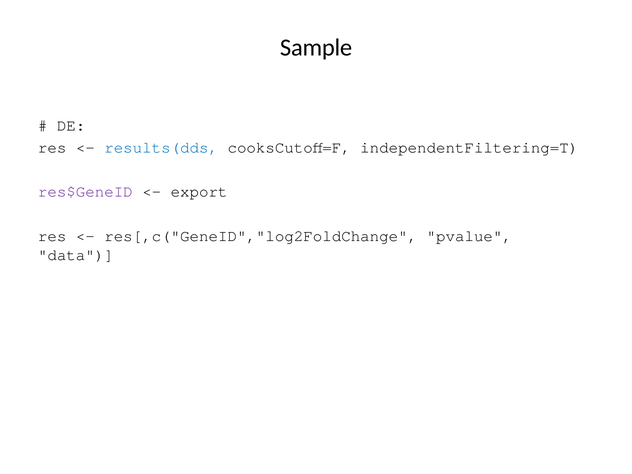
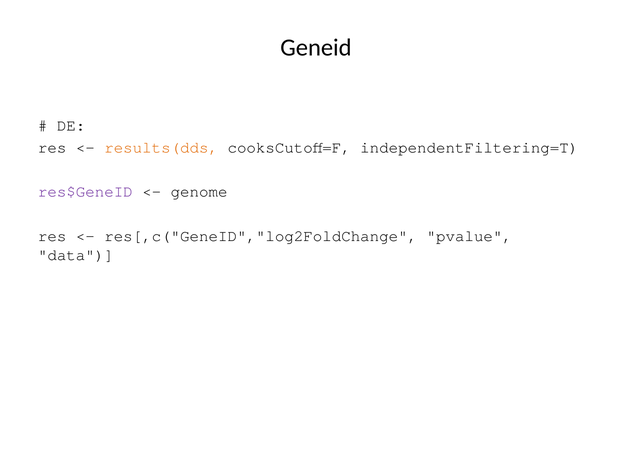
Sample: Sample -> Geneid (316, 47)
results(dds colour: blue -> orange (161, 147)
export: export -> genome (199, 192)
